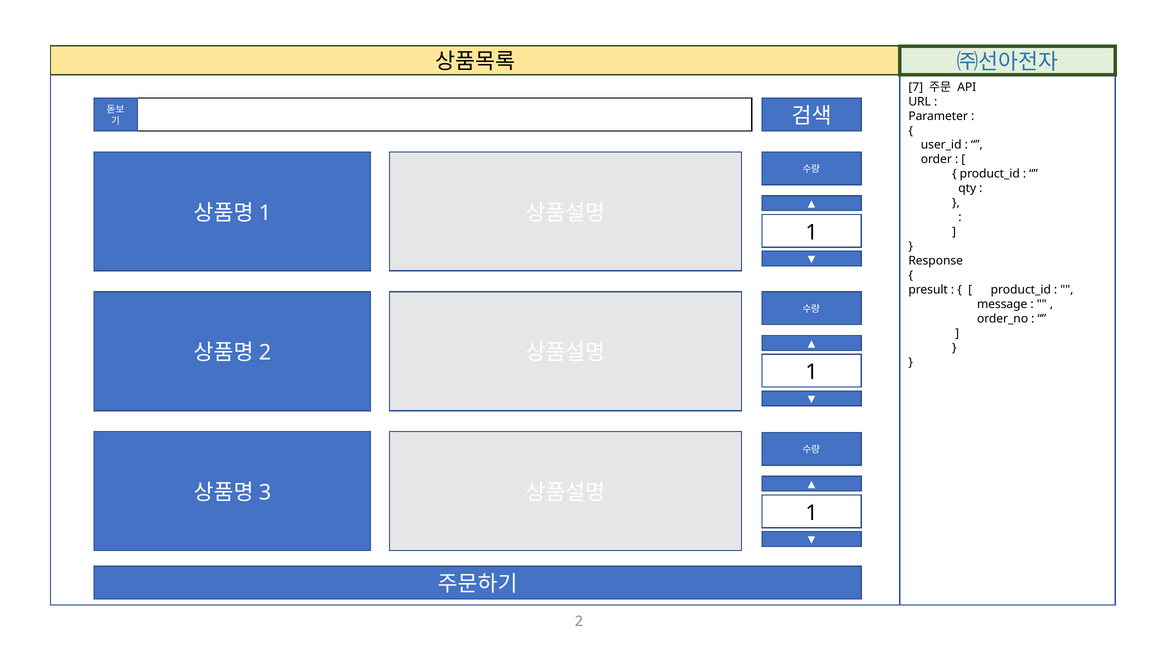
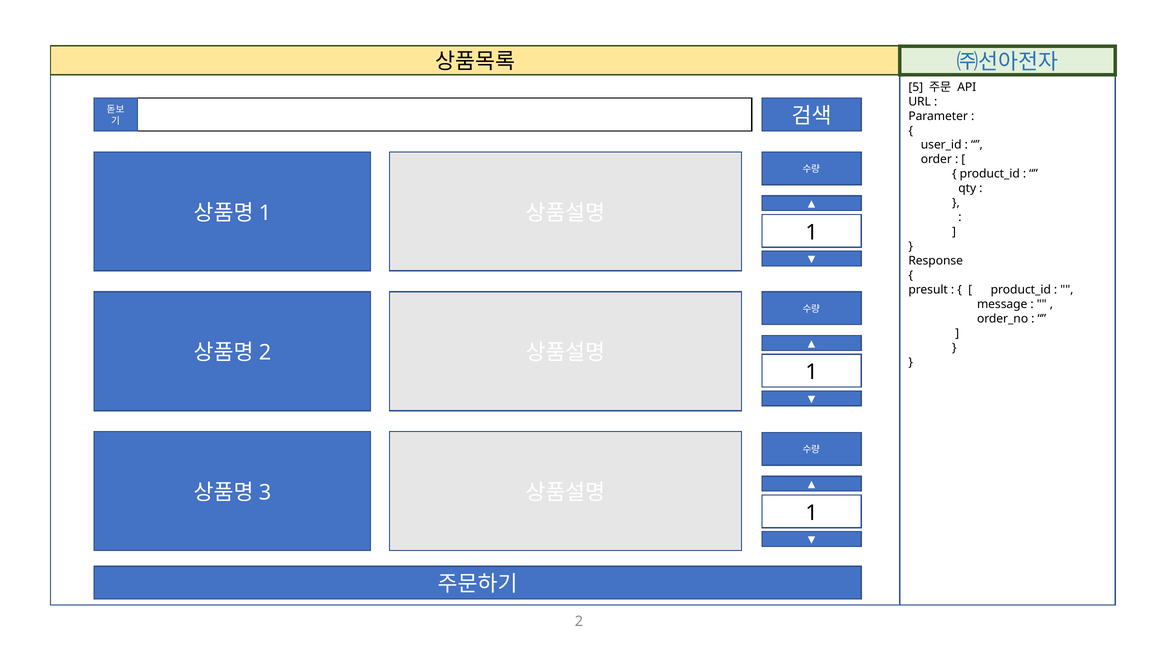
7: 7 -> 5 (916, 87)
